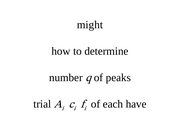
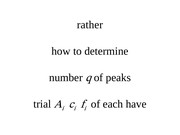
might: might -> rather (90, 25)
